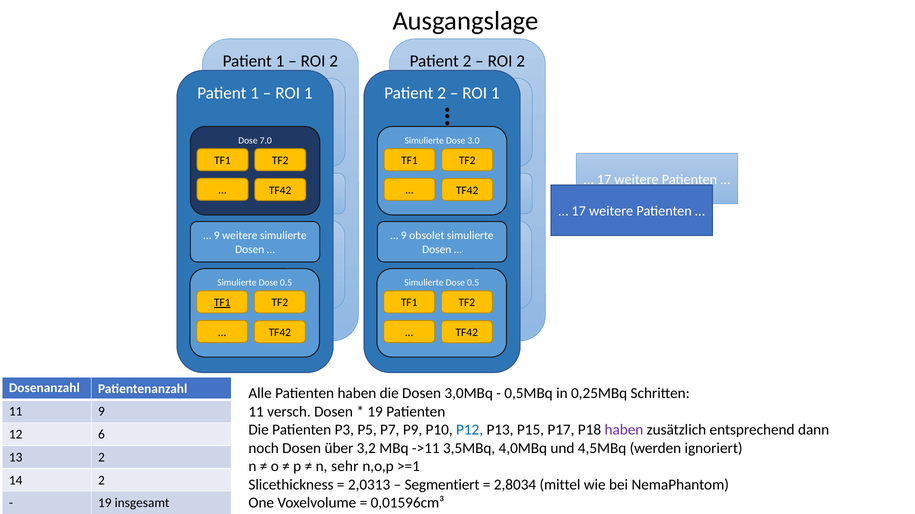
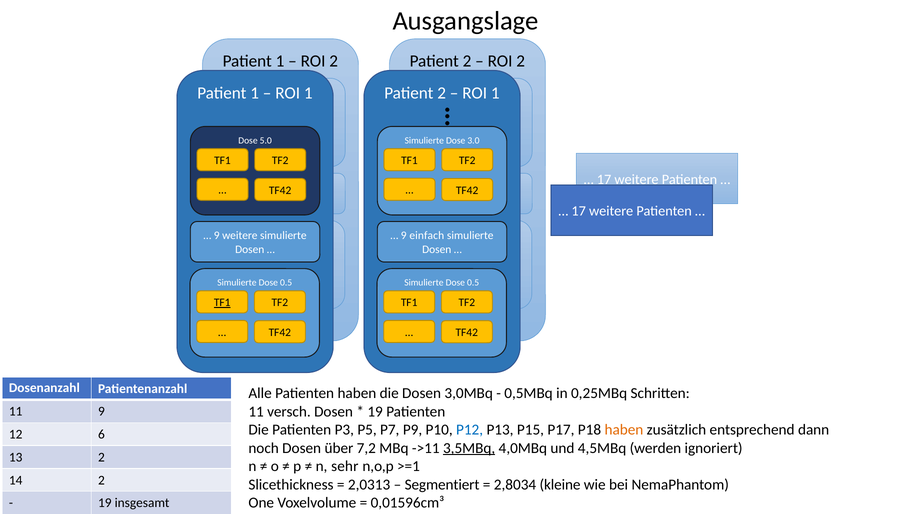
7.0: 7.0 -> 5.0 (266, 141)
obsolet: obsolet -> einfach (427, 236)
haben colour: purple -> orange (624, 430)
3,2: 3,2 -> 7,2 (366, 449)
3,5MBq underline: none -> present (469, 449)
mittel: mittel -> kleine (560, 485)
